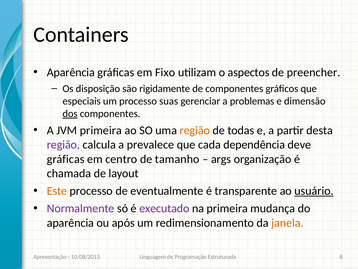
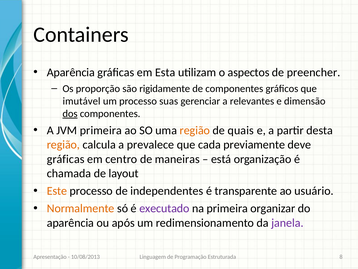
Fixo: Fixo -> Esta (165, 72)
disposição: disposição -> proporção (98, 88)
especiais: especiais -> imutável (82, 101)
problemas: problemas -> relevantes (252, 101)
todas: todas -> quais (241, 130)
região colour: purple -> orange (63, 144)
dependência: dependência -> previamente (254, 144)
tamanho: tamanho -> maneiras (177, 159)
args: args -> está (221, 159)
eventualmente: eventualmente -> independentes (167, 191)
usuário underline: present -> none (314, 191)
Normalmente colour: purple -> orange (81, 208)
mudança: mudança -> organizar (273, 208)
janela colour: orange -> purple (287, 222)
